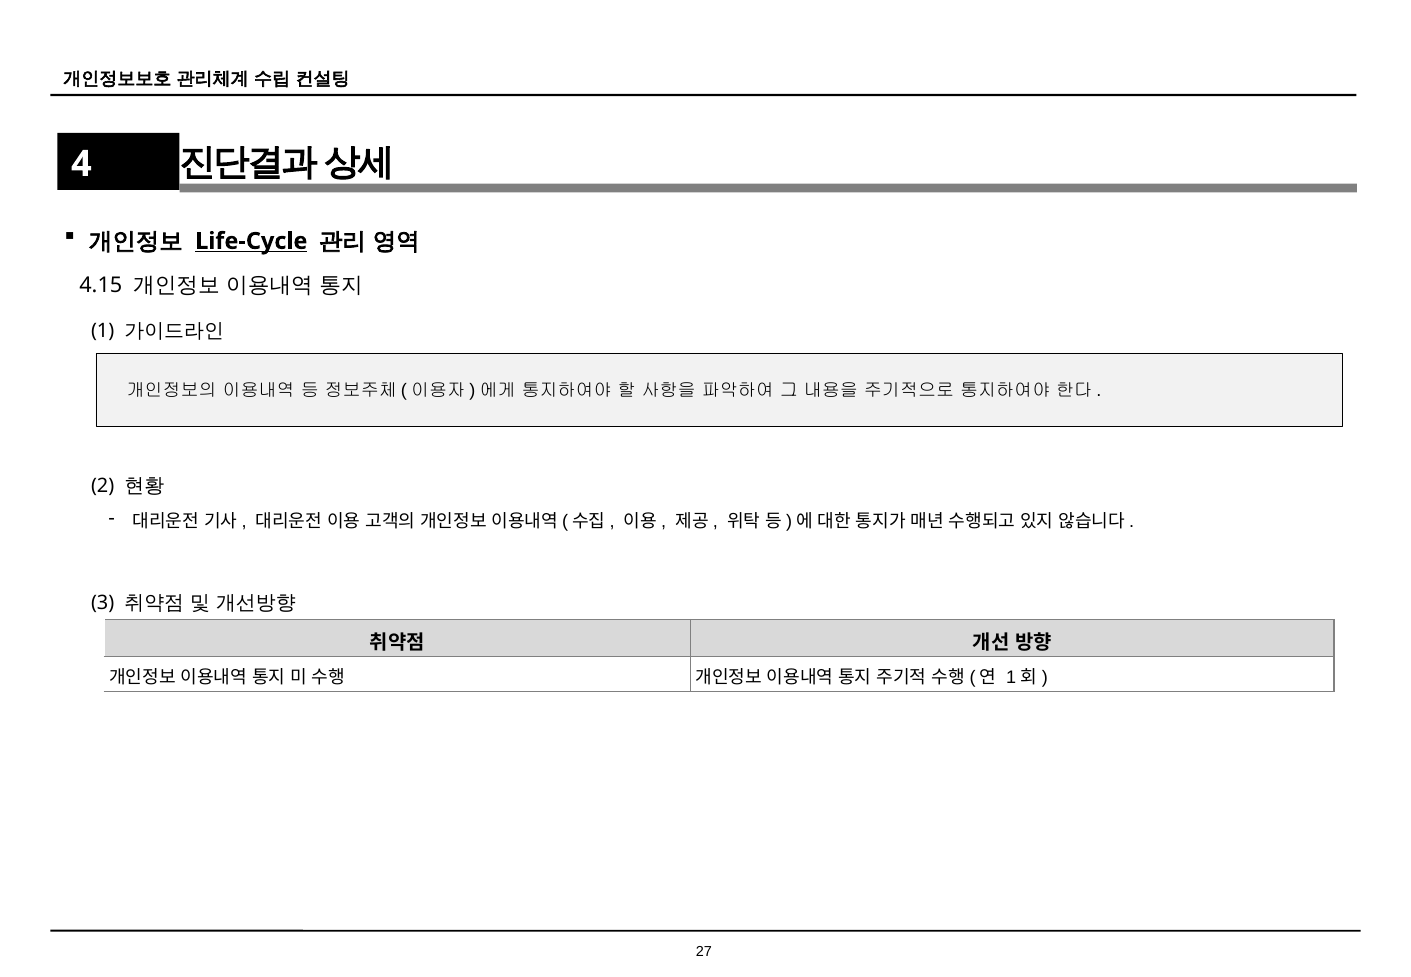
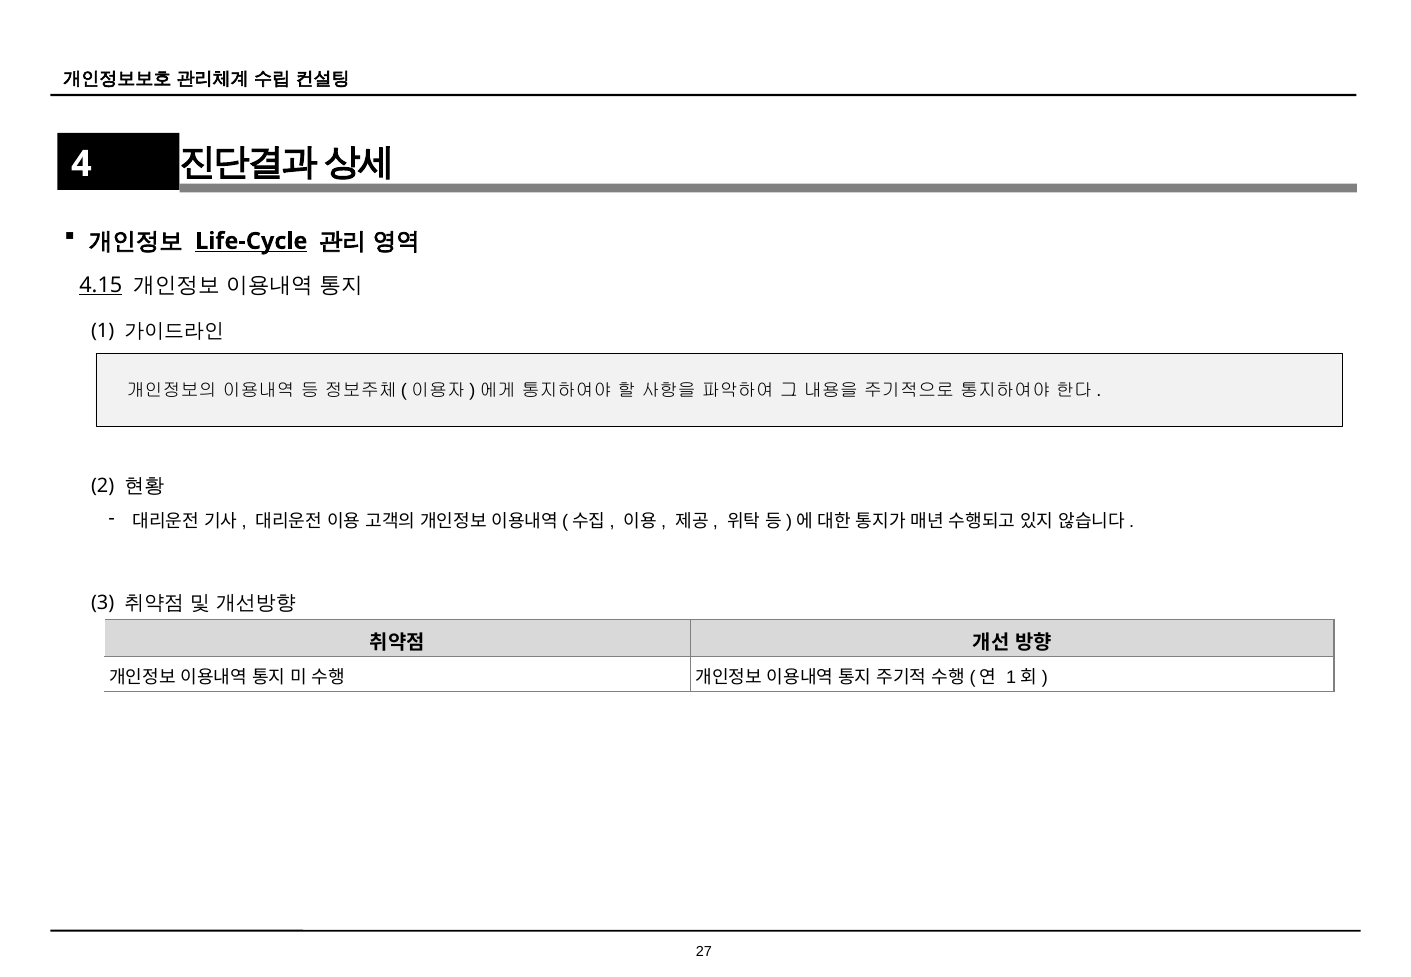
4.15 underline: none -> present (101, 285)
